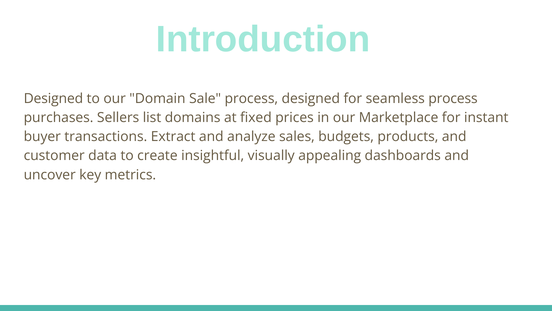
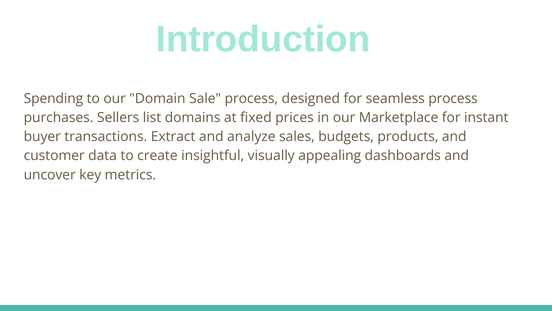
Designed: Designed -> Spending (53, 98)
